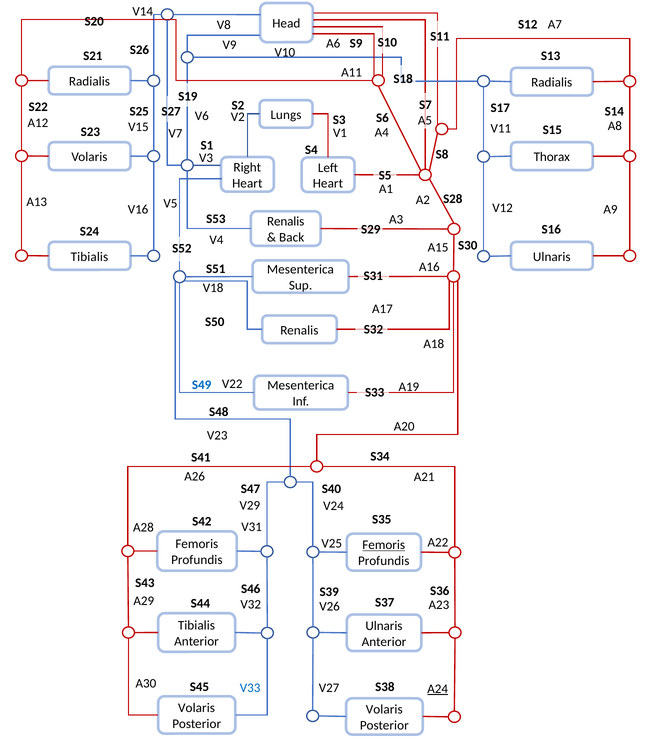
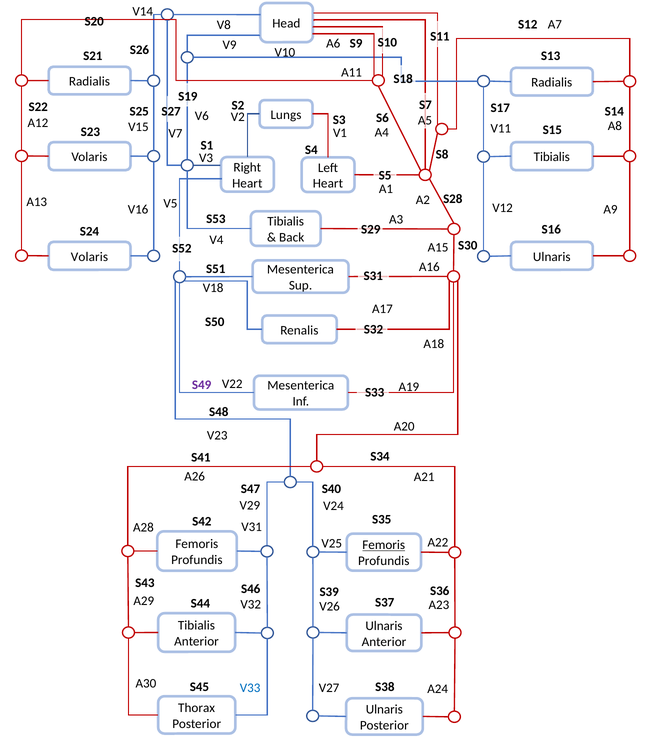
Thorax: Thorax -> Tibialis (552, 157)
Renalis: Renalis -> Tibialis (286, 222)
Tibialis: Tibialis -> Volaris (89, 257)
S49 colour: blue -> purple (202, 385)
A24 underline: present -> none (438, 689)
Volaris: Volaris -> Thorax (197, 708)
Volaris: Volaris -> Ulnaris (384, 710)
